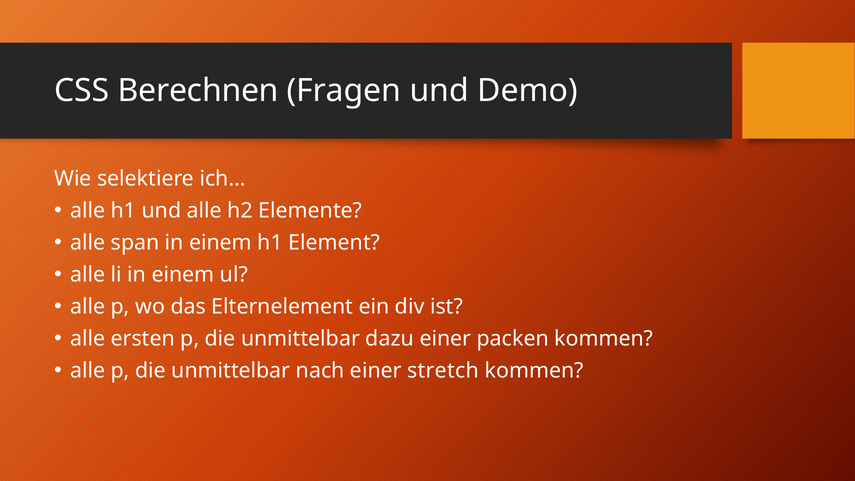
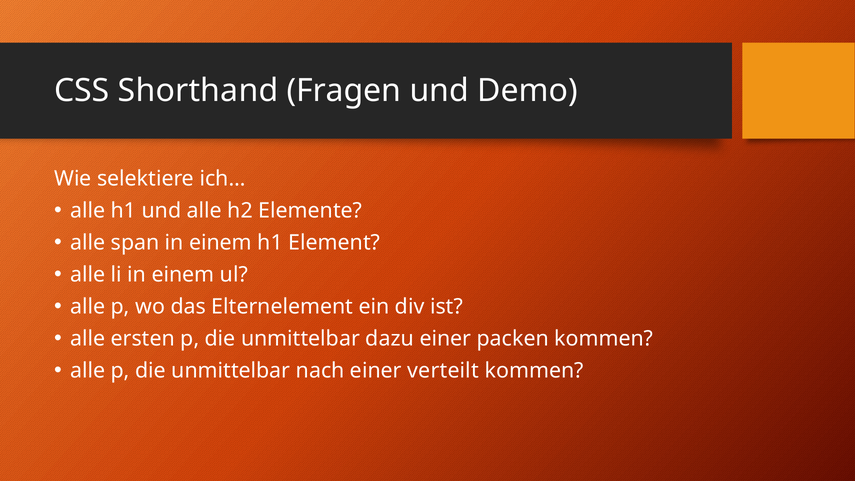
Berechnen: Berechnen -> Shorthand (198, 91)
stretch: stretch -> verteilt (443, 370)
